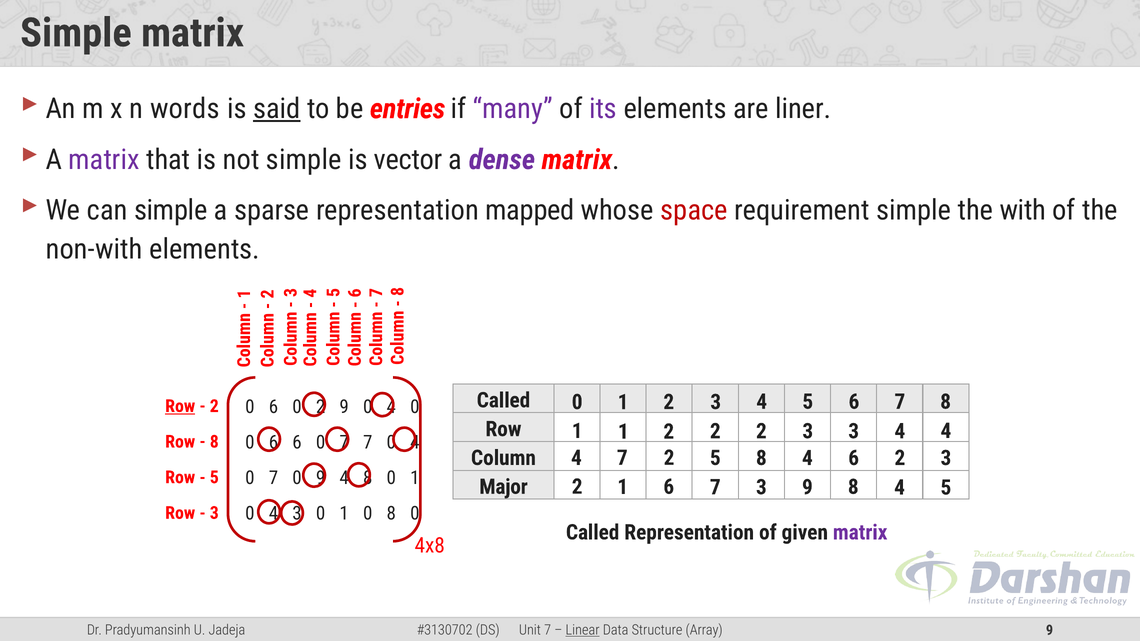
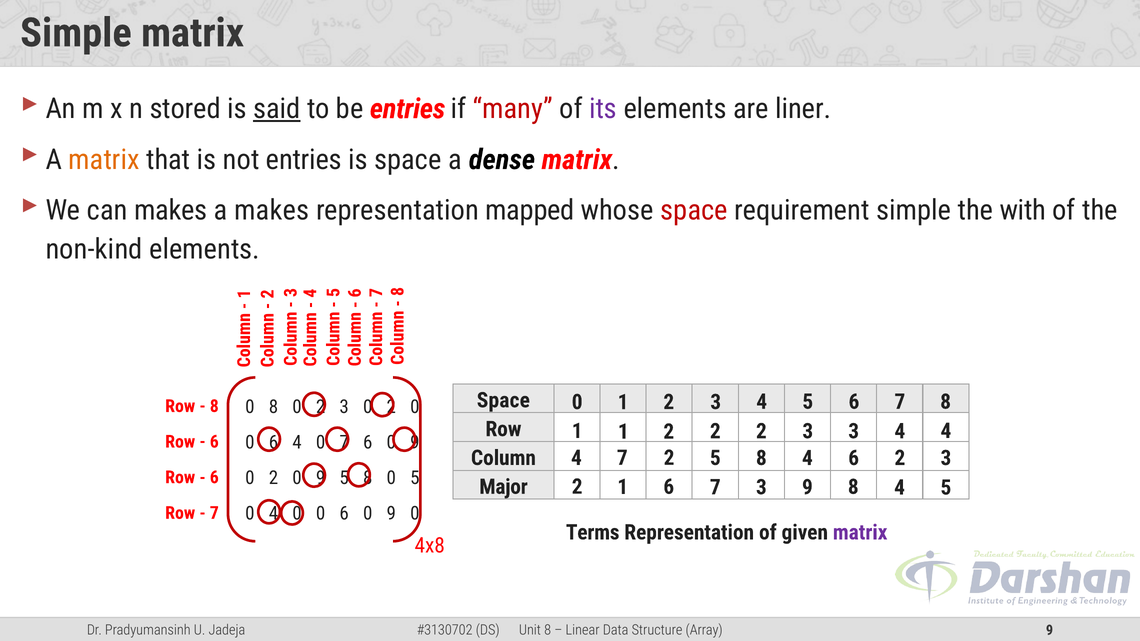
words: words -> stored (185, 109)
many colour: purple -> red (513, 109)
matrix colour: purple -> orange (104, 160)
not simple: simple -> entries (304, 160)
is vector: vector -> space (408, 160)
dense colour: purple -> black (502, 160)
can simple: simple -> makes (171, 211)
a sparse: sparse -> makes (272, 211)
non-with: non-with -> non-kind (94, 250)
Called: Called -> Space (503, 400)
6: 6 -> 8 (273, 407)
2 9: 9 -> 3 (344, 407)
4: 4 -> 2 (391, 407)
Row underline: present -> none (180, 406)
2: 2 -> 8 (214, 406)
8: 8 -> 6 (214, 442)
6 6: 6 -> 4 (297, 443)
7 7: 7 -> 6 (368, 443)
4: 4 -> 9 (415, 443)
5: 5 -> 6 (214, 478)
7: 7 -> 2 (273, 478)
9 4: 4 -> 5 (344, 478)
8 0 1: 1 -> 5 (415, 478)
0 4 3: 3 -> 0 (297, 514)
1: 1 -> 6 (344, 514)
8: 8 -> 9 (391, 514)
3: 3 -> 7 (214, 513)
Called: Called -> Terms (593, 533)
7: 7 -> 8 (548, 630)
Linear underline: present -> none (583, 630)
